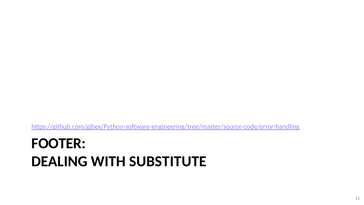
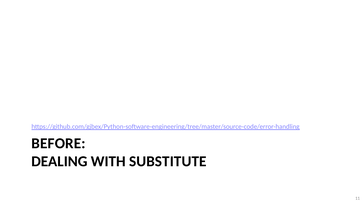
FOOTER: FOOTER -> BEFORE (59, 143)
